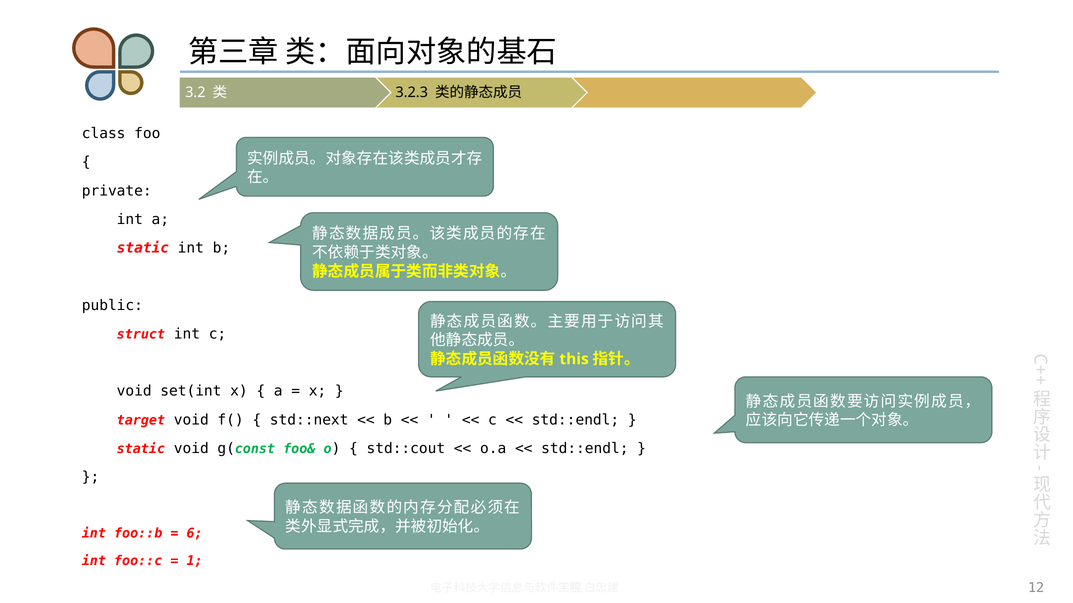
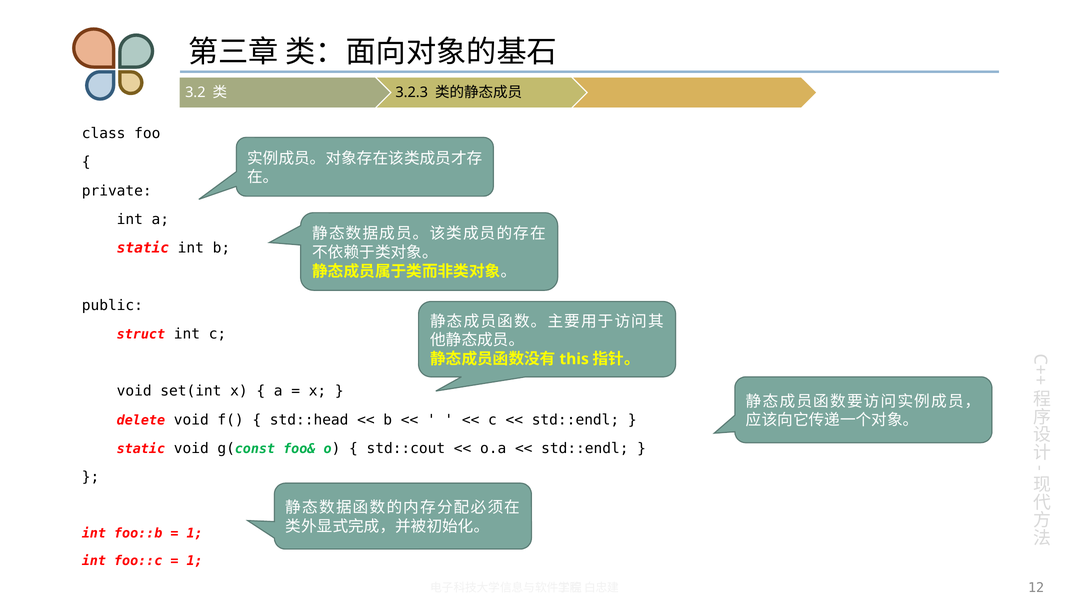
target: target -> delete (141, 420)
std::next: std::next -> std::head (309, 420)
6: 6 -> 1 (195, 534)
